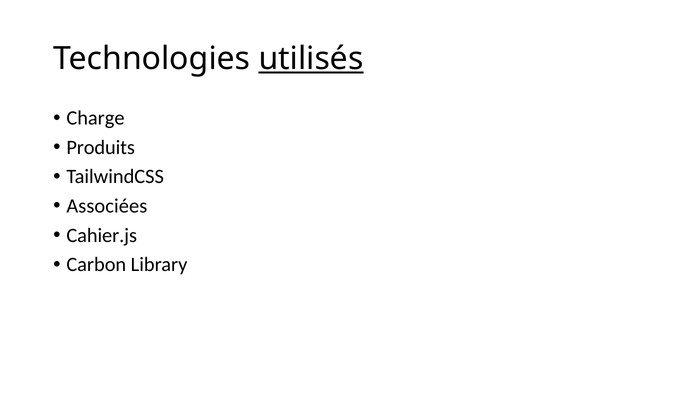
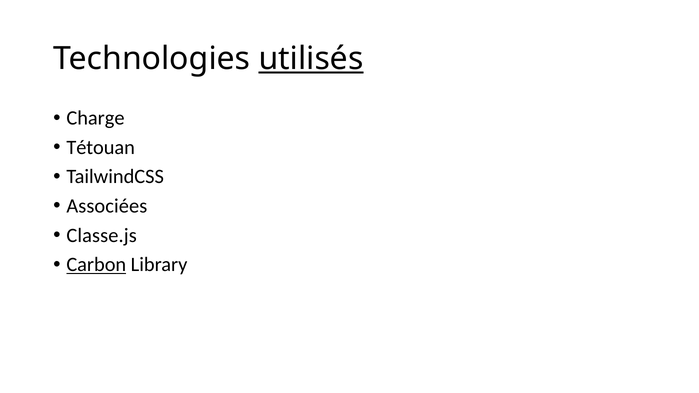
Produits: Produits -> Tétouan (101, 147)
Cahier.js: Cahier.js -> Classe.js (102, 235)
Carbon underline: none -> present (96, 265)
